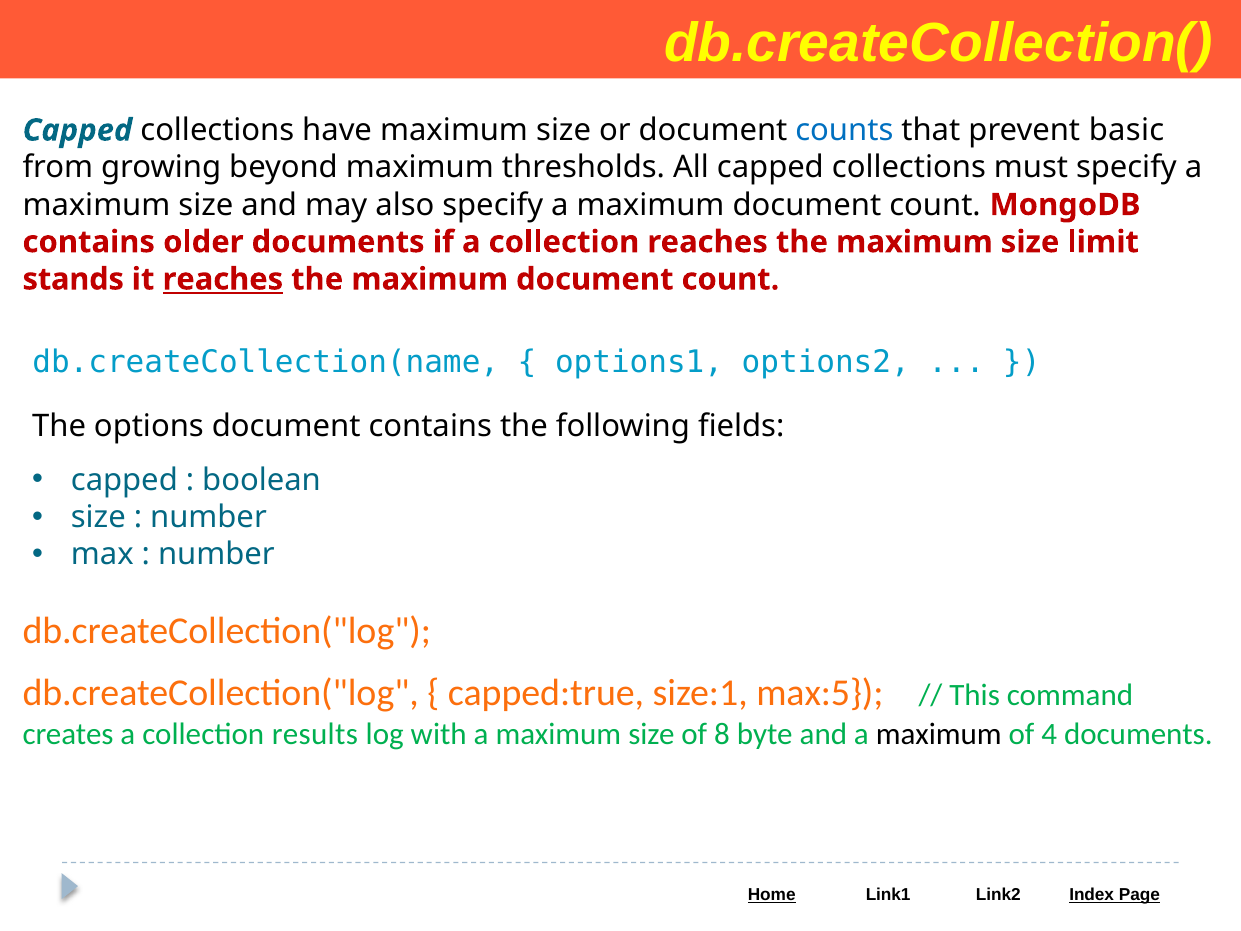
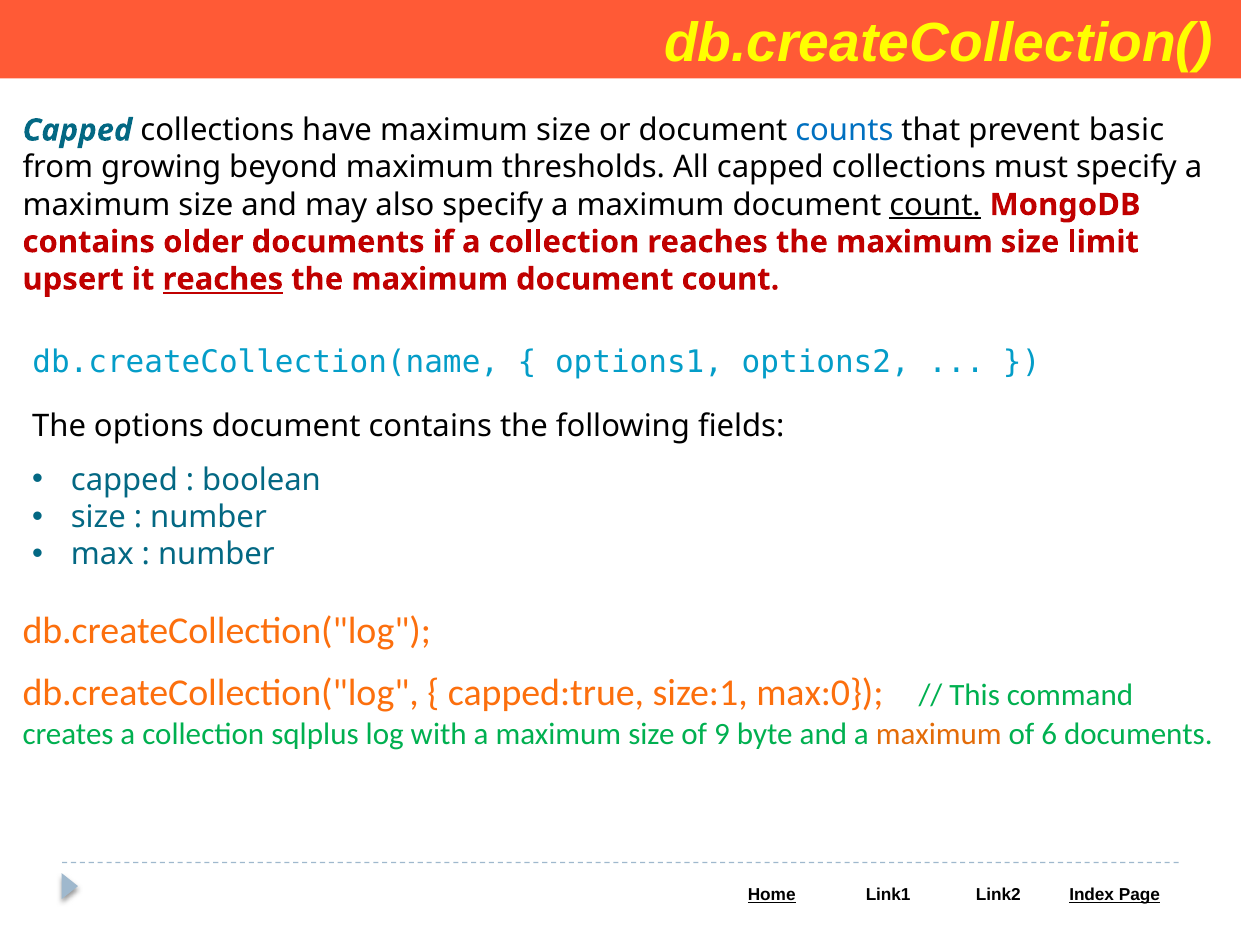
count underline: none -> present (935, 205)
stands: stands -> upsert (73, 279)
max:5: max:5 -> max:0 (820, 693)
results: results -> sqlplus (315, 734)
8: 8 -> 9 (722, 734)
maximum colour: black -> orange (939, 734)
4: 4 -> 6 (1049, 734)
